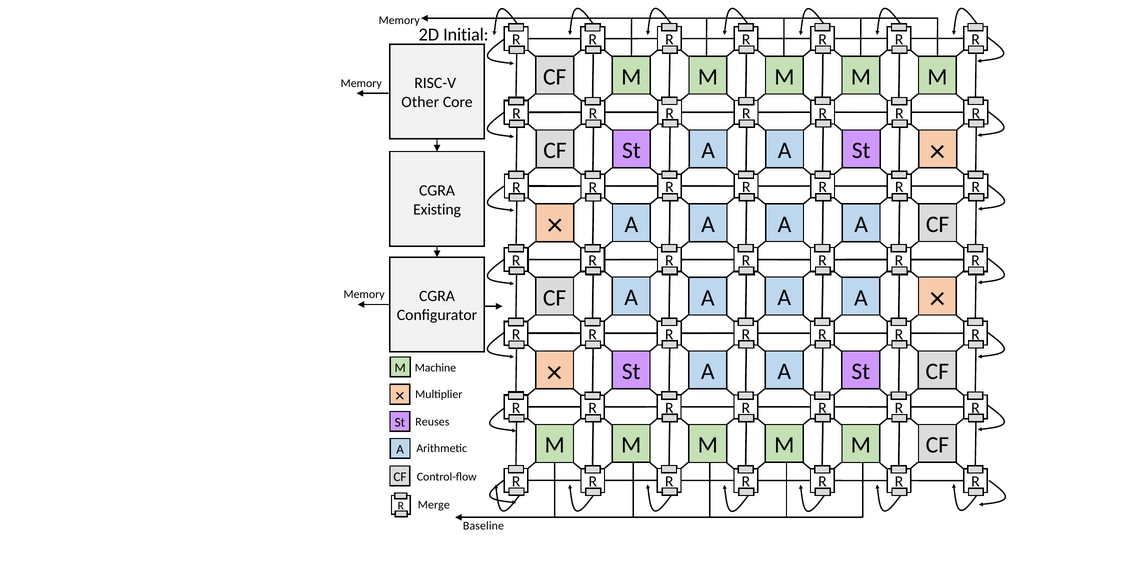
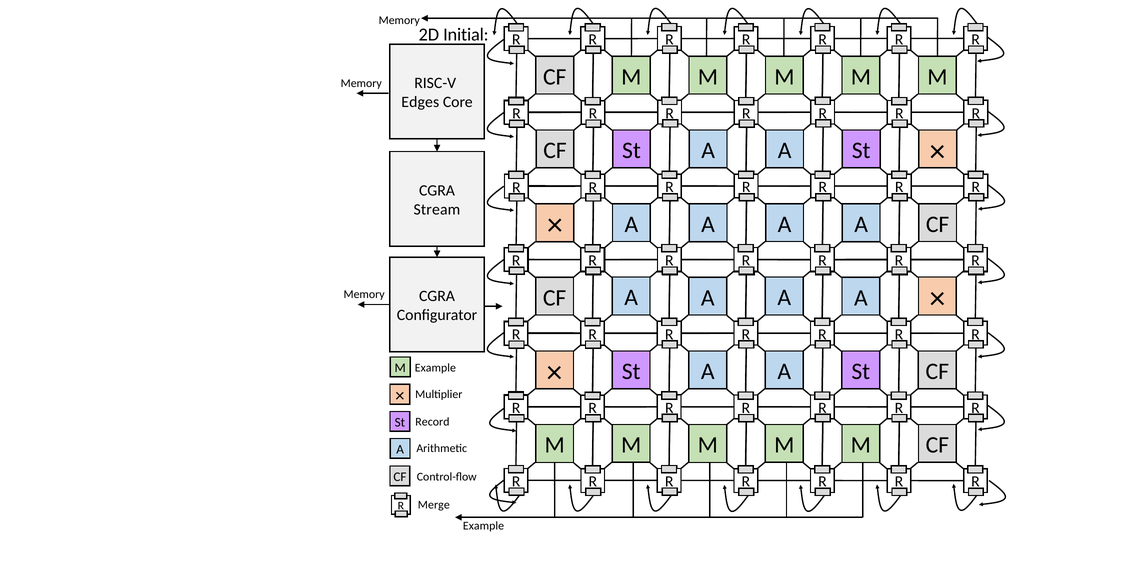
Other: Other -> Edges (420, 102)
Existing: Existing -> Stream (437, 209)
Machine: Machine -> Example (435, 368)
Reuses: Reuses -> Record (432, 422)
Baseline: Baseline -> Example (483, 525)
